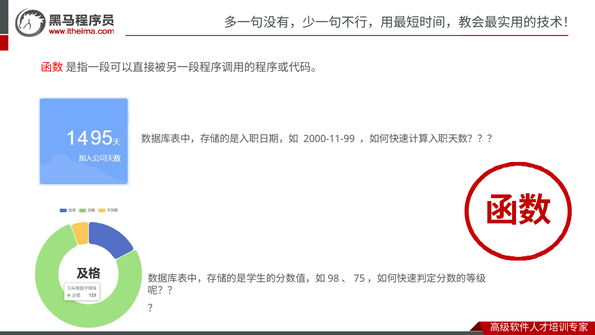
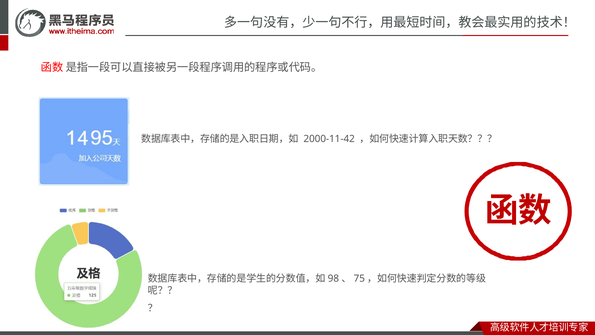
2000-11-99: 2000-11-99 -> 2000-11-42 (329, 139)
